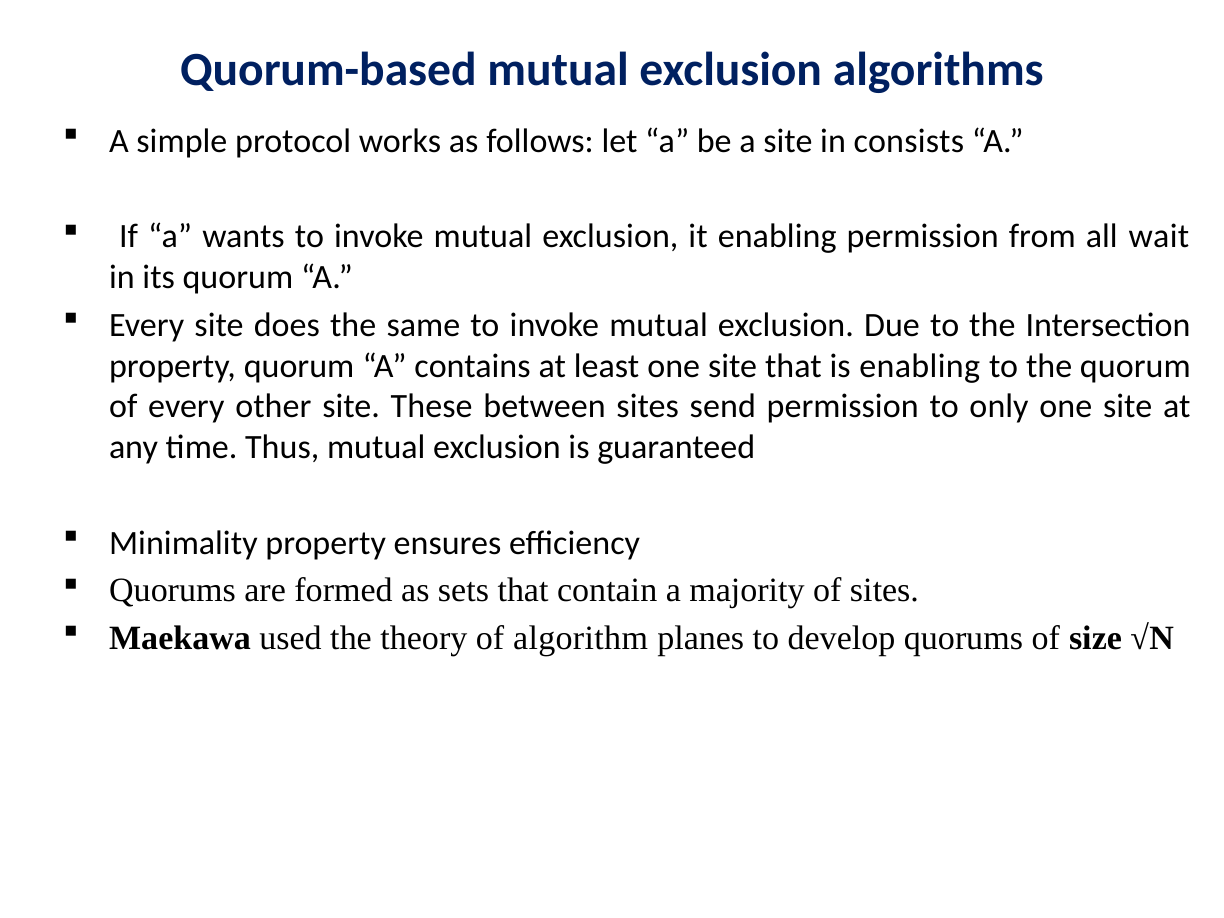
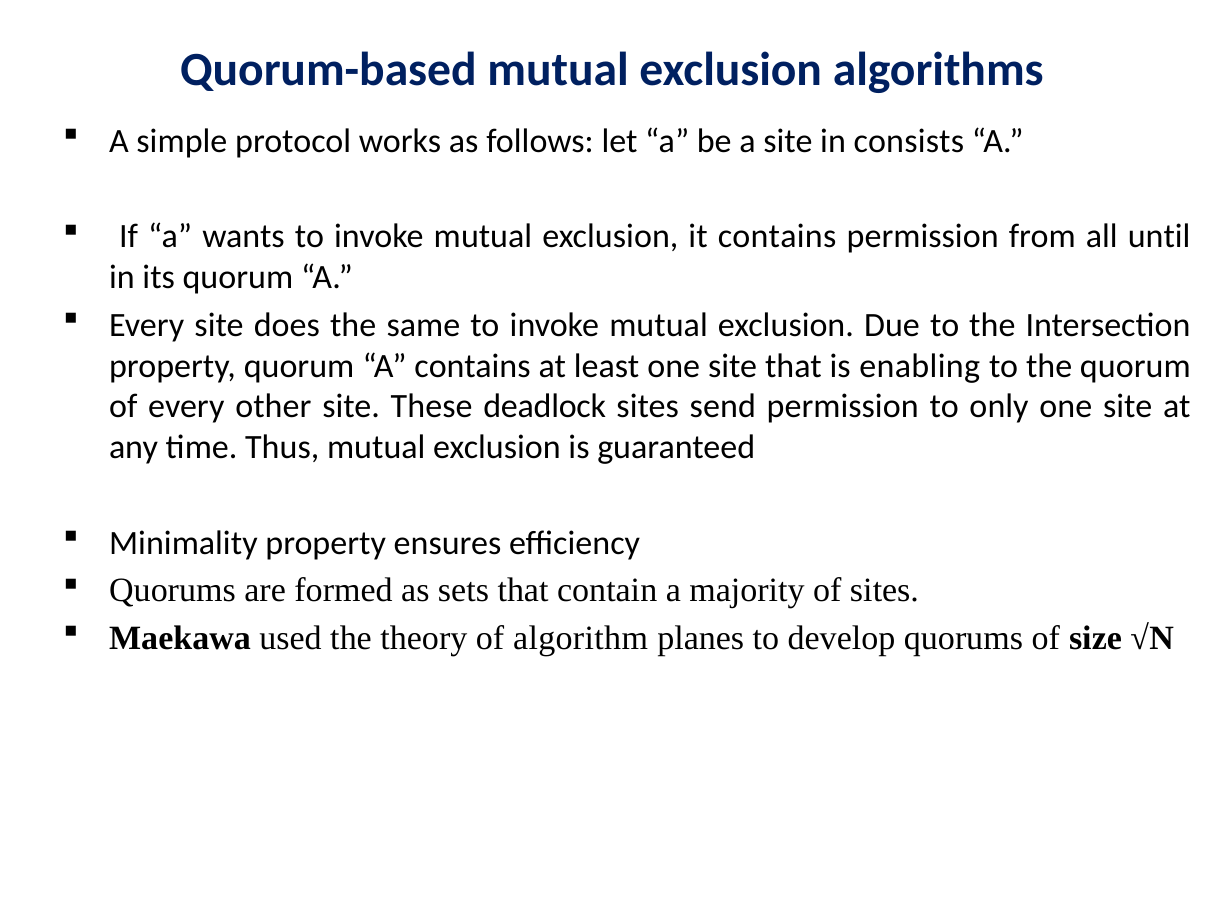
it enabling: enabling -> contains (777, 236)
wait: wait -> until (1159, 236)
between: between -> deadlock (545, 407)
